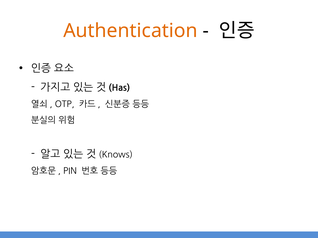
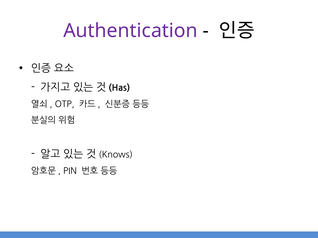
Authentication colour: orange -> purple (130, 31)
